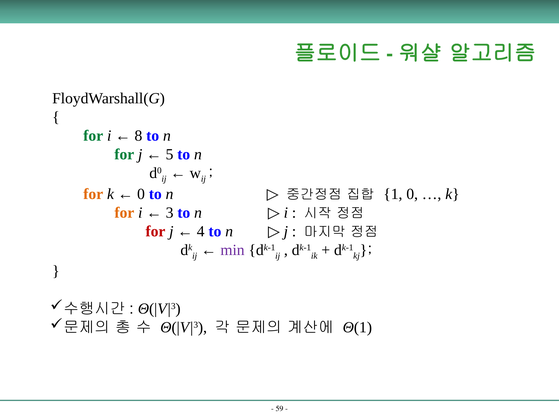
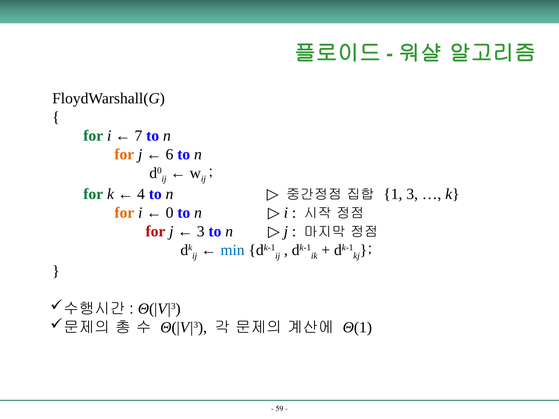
8: 8 -> 7 (138, 136)
for colour: green -> orange (124, 154)
5: 5 -> 6 (169, 154)
for colour: orange -> green (93, 194)
0: 0 -> 4 (141, 194)
1 0: 0 -> 3 (412, 194)
3: 3 -> 0 (170, 213)
4: 4 -> 3 (201, 231)
min colour: purple -> blue (233, 250)
